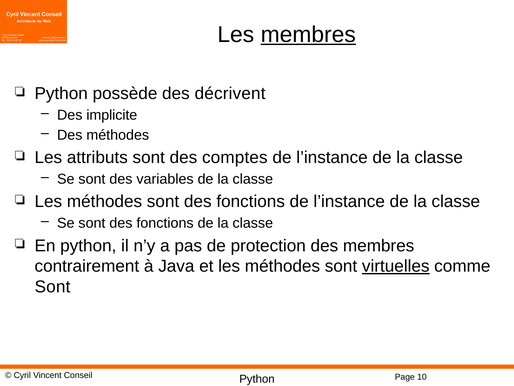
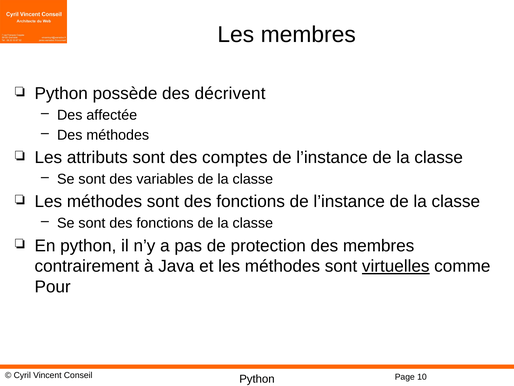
membres underline: present -> none (308, 34)
implicite: implicite -> affectée (112, 115)
Sont: Sont -> Pour (53, 286)
